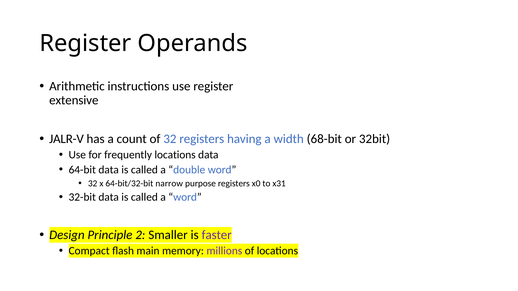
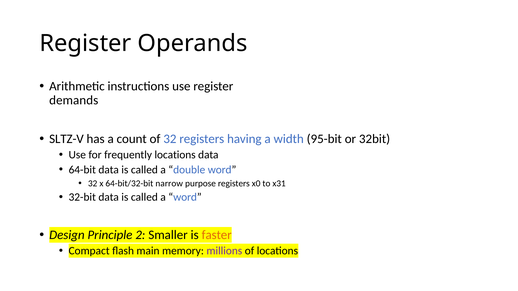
extensive: extensive -> demands (74, 100)
JALR-V: JALR-V -> SLTZ-V (66, 139)
68-bit: 68-bit -> 95-bit (324, 139)
faster colour: purple -> orange (217, 235)
